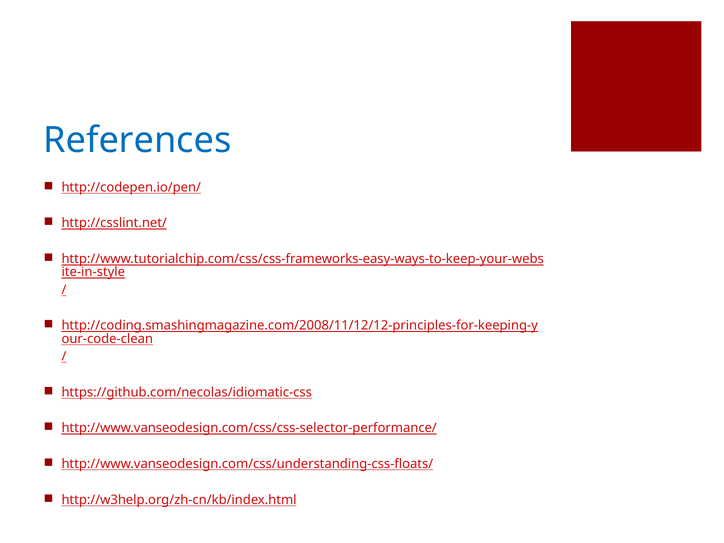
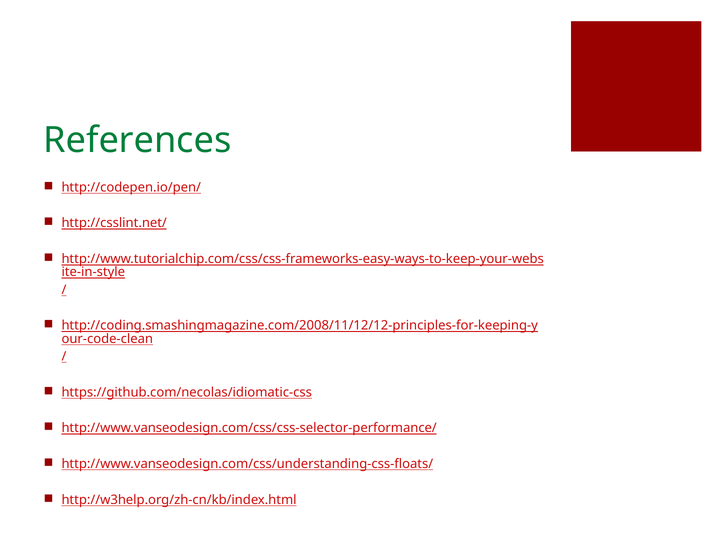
References colour: blue -> green (137, 140)
